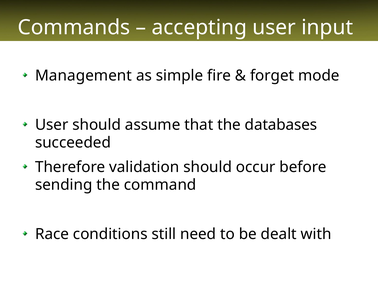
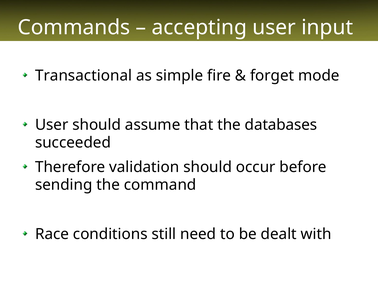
Management: Management -> Transactional (84, 75)
